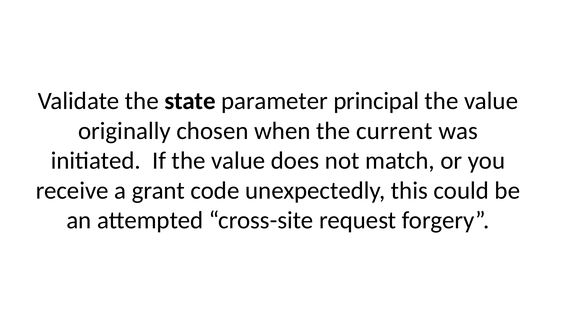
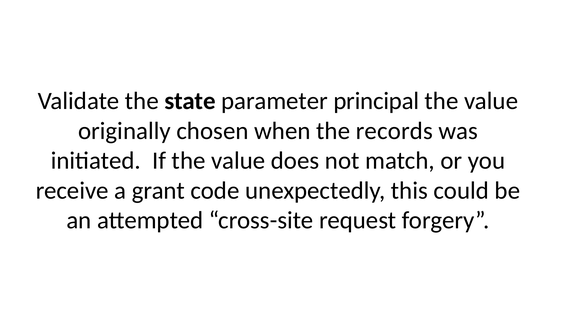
current: current -> records (394, 131)
